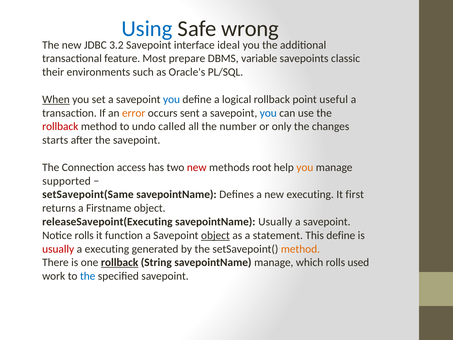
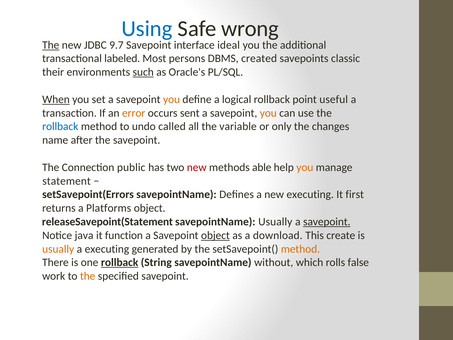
The underline: none -> present (51, 45)
3.2: 3.2 -> 9.7 (116, 45)
feature: feature -> labeled (122, 59)
prepare: prepare -> persons (187, 59)
variable: variable -> created (259, 59)
such underline: none -> present (143, 72)
you colour: blue -> orange (172, 99)
you colour: blue -> orange (268, 113)
rollback colour: red -> blue (60, 126)
number: number -> variable (238, 126)
starts: starts -> name (55, 140)
access: access -> public (131, 167)
root: root -> able (262, 167)
supported: supported -> statement (67, 181)
setSavepoint(Same: setSavepoint(Same -> setSavepoint(Errors (88, 194)
Firstname: Firstname -> Platforms (109, 208)
releaseSavepoint(Executing: releaseSavepoint(Executing -> releaseSavepoint(Statement (107, 222)
savepoint underline: none -> present (327, 222)
Notice rolls: rolls -> java (84, 235)
statement: statement -> download (278, 235)
This define: define -> create (341, 235)
usually colour: red -> orange (58, 249)
savepointName manage: manage -> without (274, 262)
used: used -> false (358, 262)
the colour: blue -> orange (88, 276)
